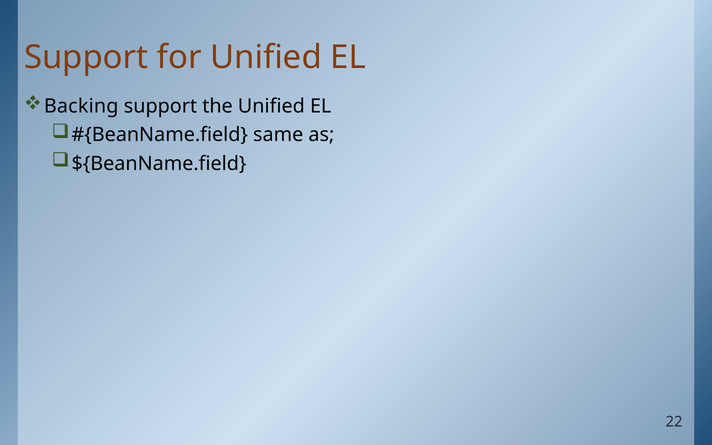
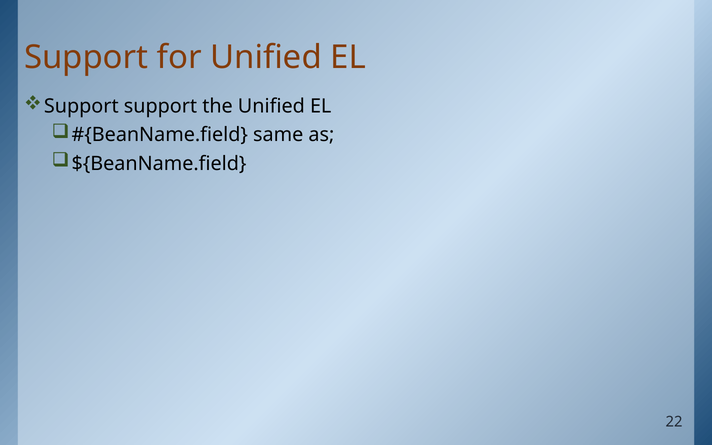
Backing: Backing -> Support (81, 106)
